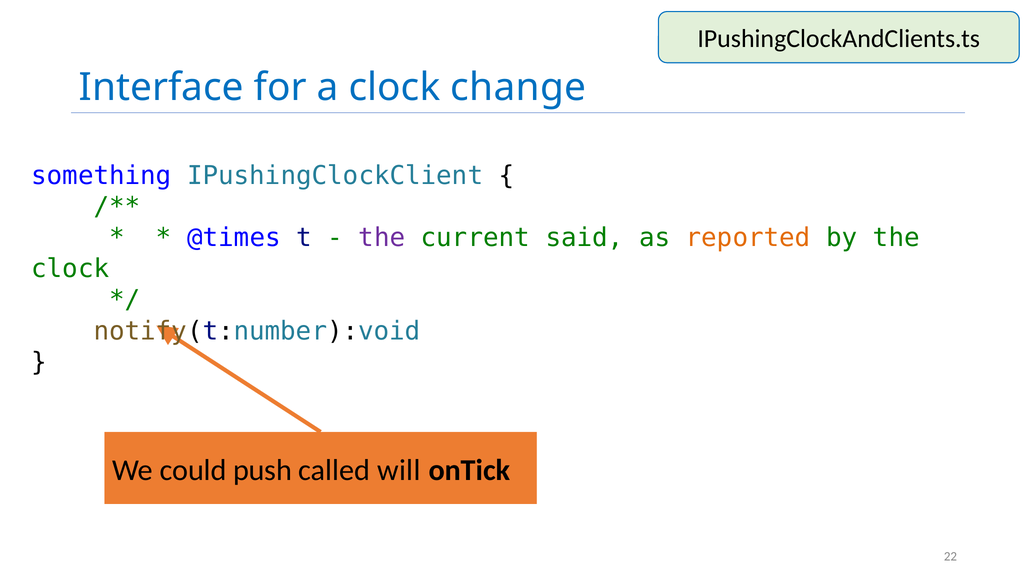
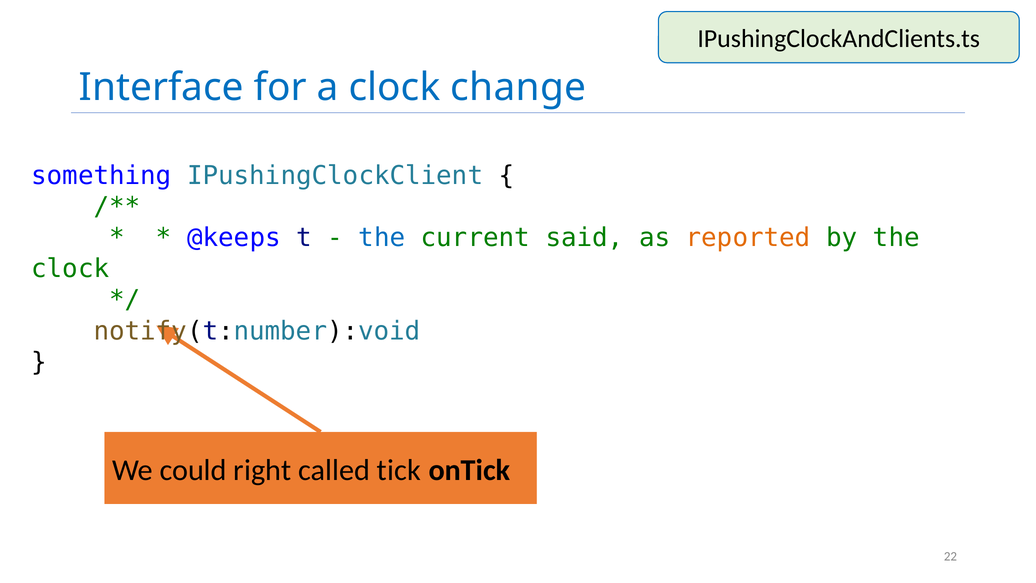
@times: @times -> @keeps (234, 238)
the colour: purple -> blue (382, 238)
push: push -> right (262, 470)
will: will -> tick (399, 470)
